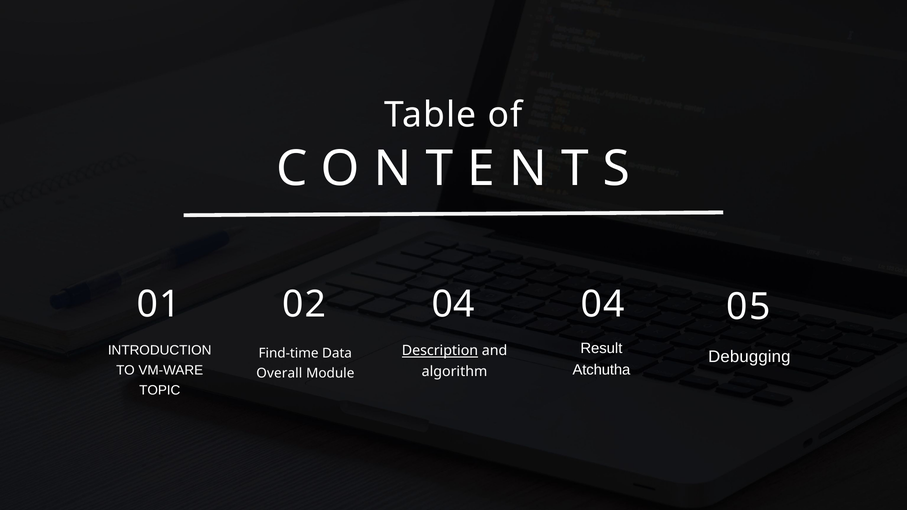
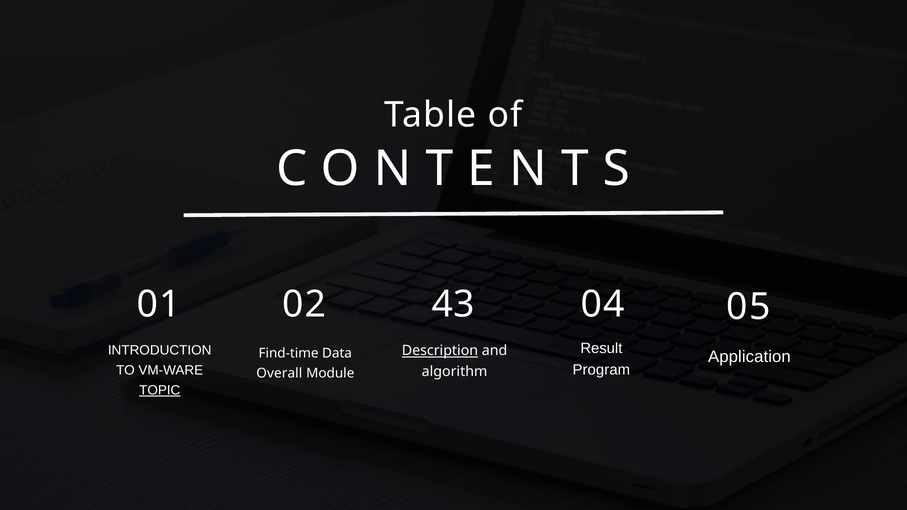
02 04: 04 -> 43 (453, 304)
Debugging: Debugging -> Application (749, 357)
Atchutha: Atchutha -> Program (601, 370)
TOPIC underline: none -> present (160, 390)
